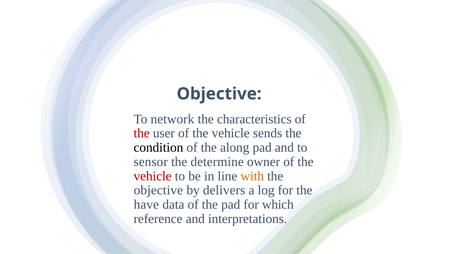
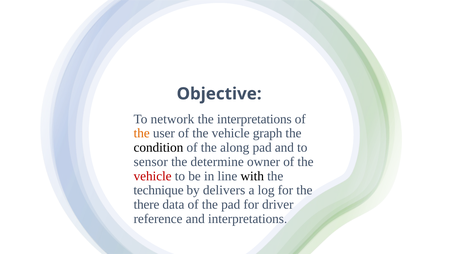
the characteristics: characteristics -> interpretations (254, 119)
the colour: red -> orange (142, 133)
sends: sends -> graph (268, 133)
with colour: orange -> black (252, 176)
objective: objective -> technique (159, 190)
have: have -> there (146, 205)
which: which -> driver (278, 205)
